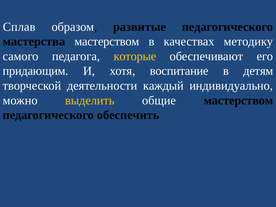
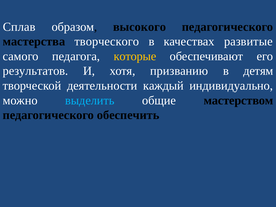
развитые: развитые -> высокого (140, 27)
мастерства мастерством: мастерством -> творческого (107, 42)
методику: методику -> развитые (248, 42)
придающим: придающим -> результатов (35, 71)
воспитание: воспитание -> призванию (179, 71)
выделить colour: yellow -> light blue (90, 100)
